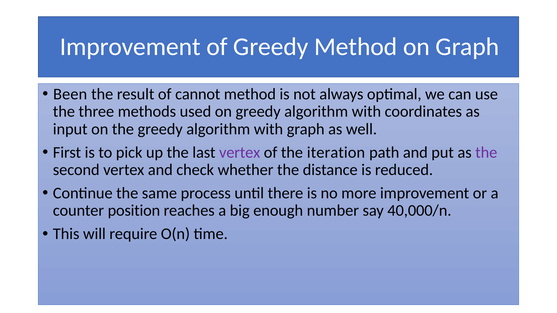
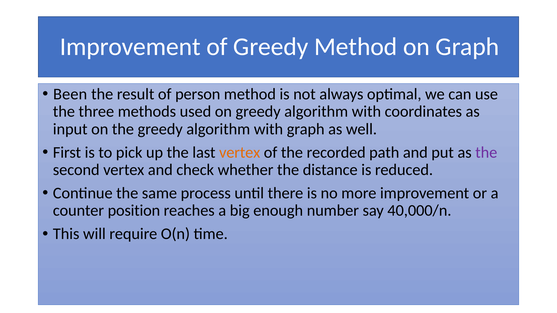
cannot: cannot -> person (198, 94)
vertex colour: purple -> orange (240, 152)
iteration: iteration -> recorded (336, 152)
